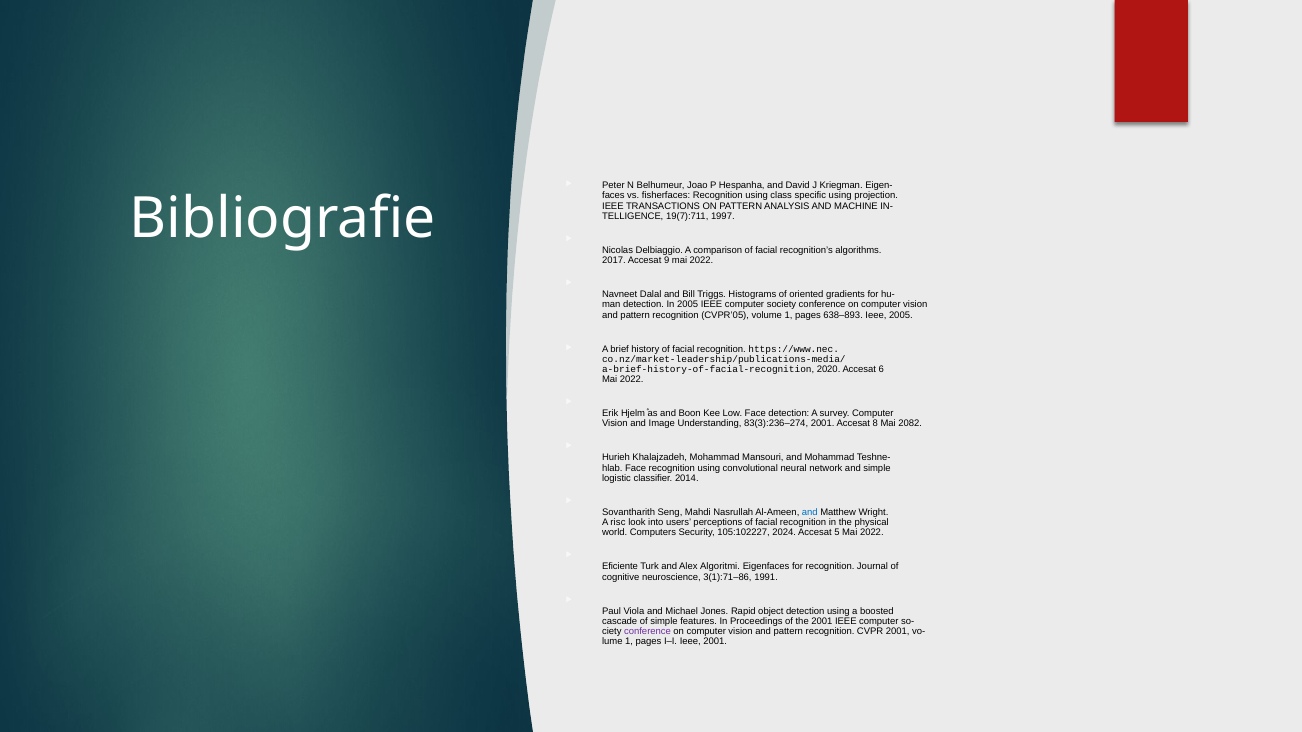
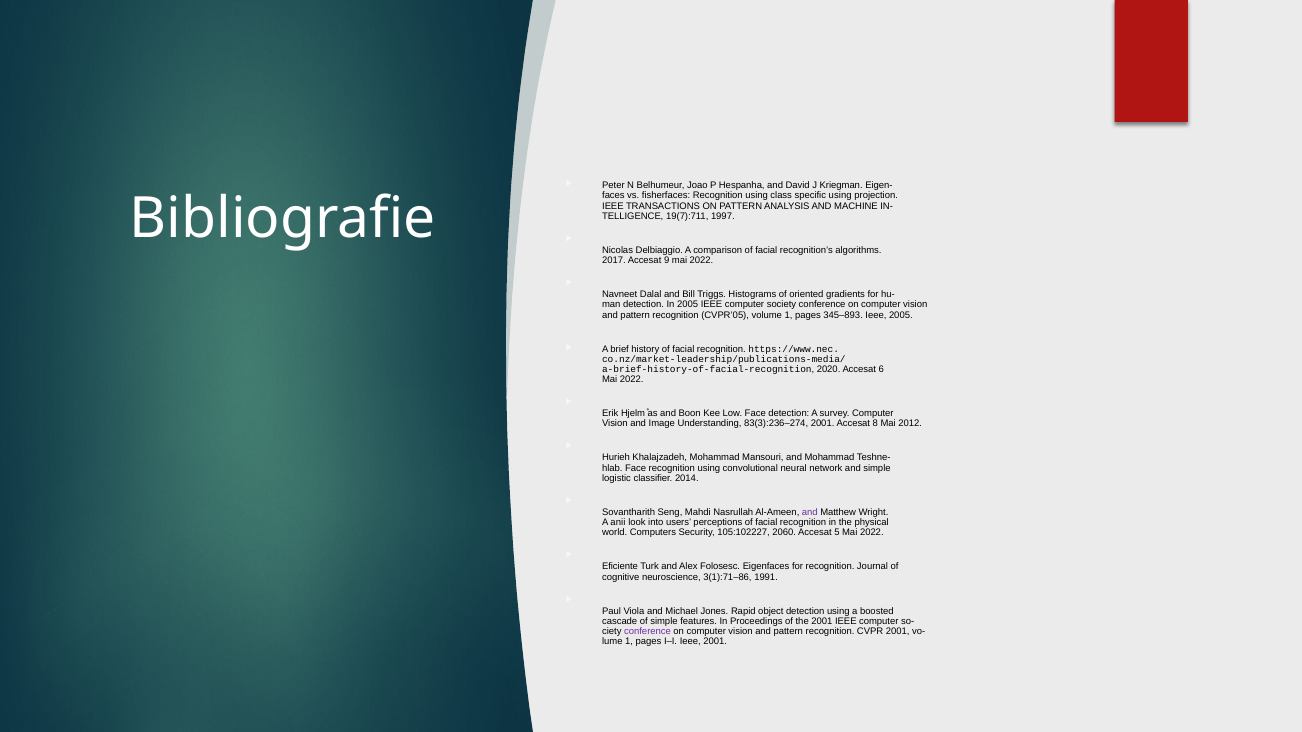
638–893: 638–893 -> 345–893 (843, 315)
2082: 2082 -> 2012 (910, 424)
and colour: blue -> purple (810, 512)
risc: risc -> anii (618, 523)
2024: 2024 -> 2060 (784, 533)
Algoritmi: Algoritmi -> Folosesc (720, 567)
